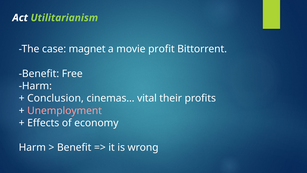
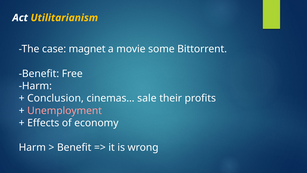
Utilitarianism colour: light green -> yellow (64, 18)
profit: profit -> some (161, 49)
vital: vital -> sale (147, 98)
